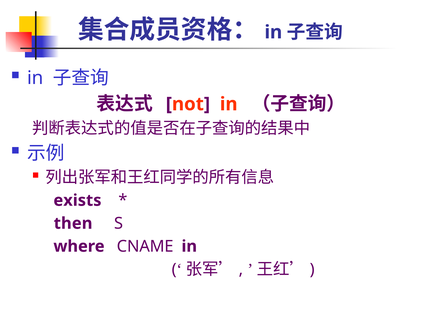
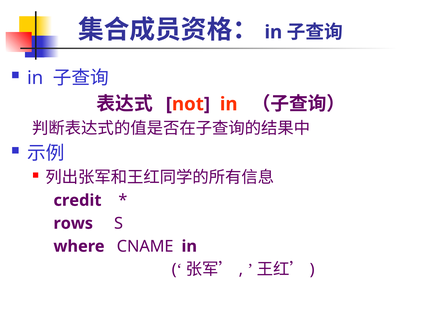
exists: exists -> credit (77, 200)
then: then -> rows (73, 223)
